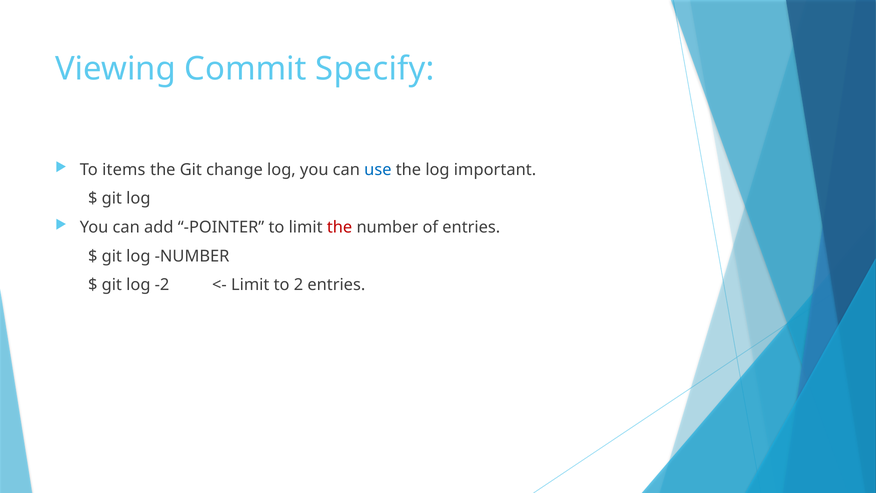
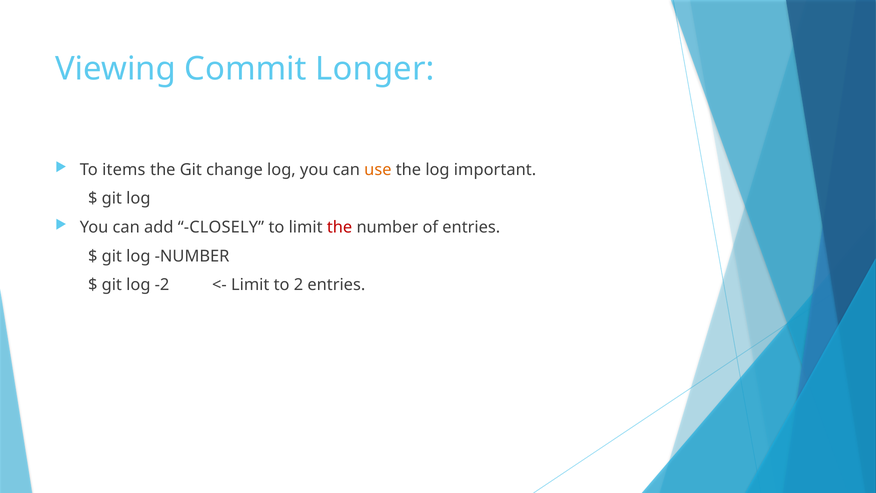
Specify: Specify -> Longer (375, 69)
use colour: blue -> orange (378, 170)
POINTER: POINTER -> CLOSELY (221, 227)
